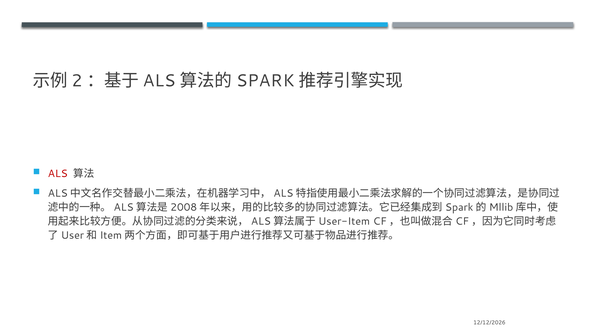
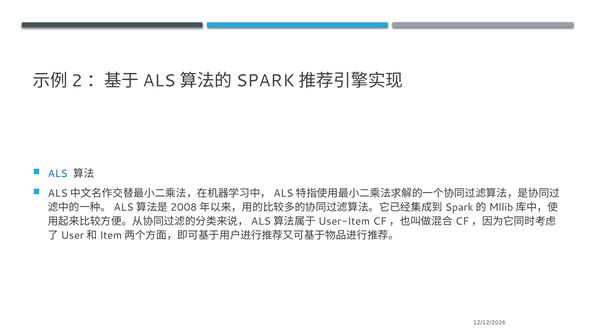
ALS colour: red -> blue (58, 174)
